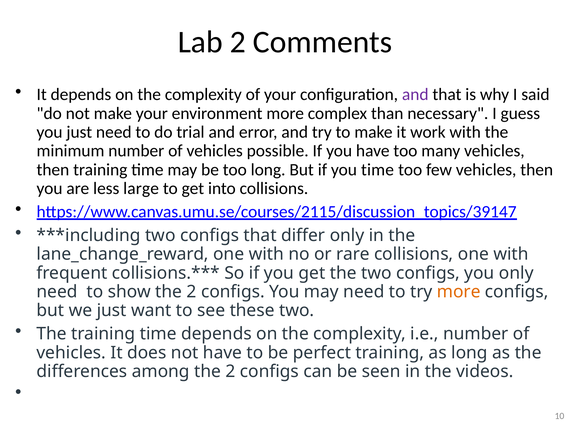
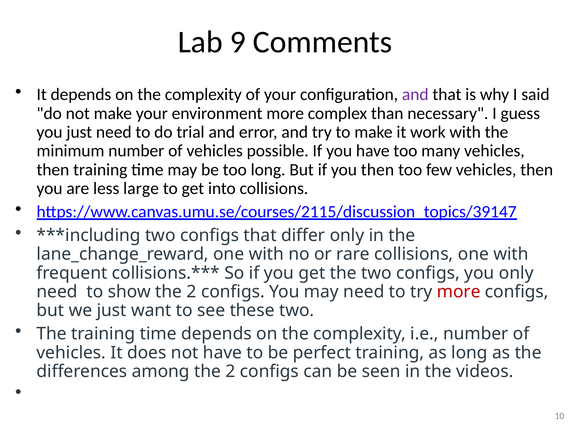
Lab 2: 2 -> 9 (238, 42)
you time: time -> then (377, 170)
more colour: orange -> red (459, 292)
